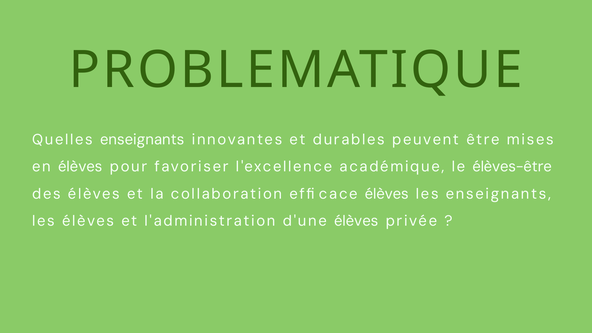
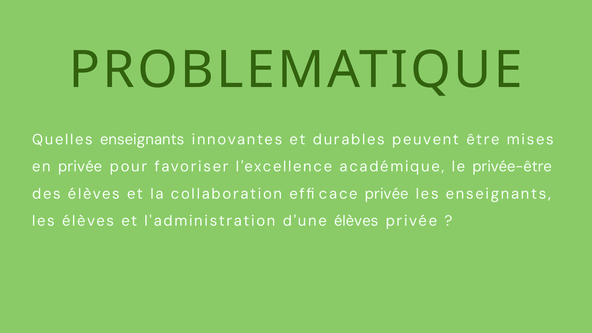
en élèves: élèves -> privée (80, 167)
élèves-être: élèves-être -> privée-être (512, 167)
élèves: élèves -> privée (387, 194)
